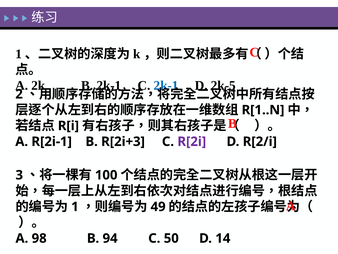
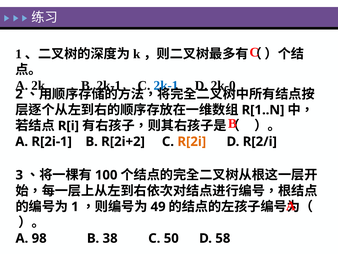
2k-5: 2k-5 -> 2k-0 (223, 85)
R[2i+3: R[2i+3 -> R[2i+2 (123, 141)
R[2i colour: purple -> orange (192, 141)
94: 94 -> 38 (110, 238)
14: 14 -> 58 (223, 238)
